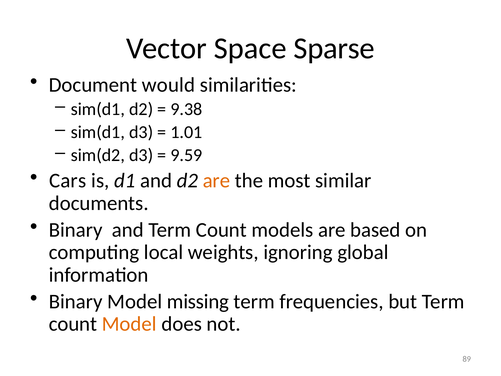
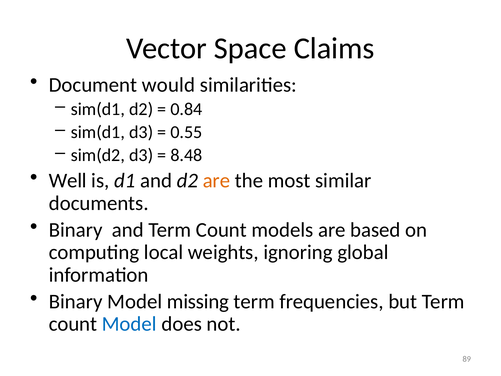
Sparse: Sparse -> Claims (334, 48)
9.38: 9.38 -> 0.84 (186, 109)
1.01: 1.01 -> 0.55 (186, 132)
9.59: 9.59 -> 8.48 (186, 155)
Cars: Cars -> Well (68, 181)
Model colour: orange -> blue (129, 324)
